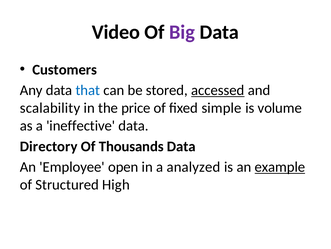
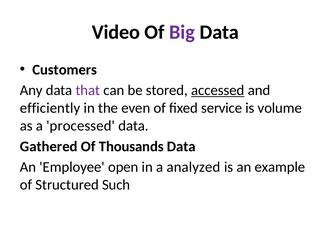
that colour: blue -> purple (88, 90)
scalability: scalability -> efficiently (50, 108)
price: price -> even (136, 108)
simple: simple -> service (222, 108)
ineffective: ineffective -> processed (81, 125)
Directory: Directory -> Gathered (49, 146)
example underline: present -> none (280, 167)
High: High -> Such (116, 184)
